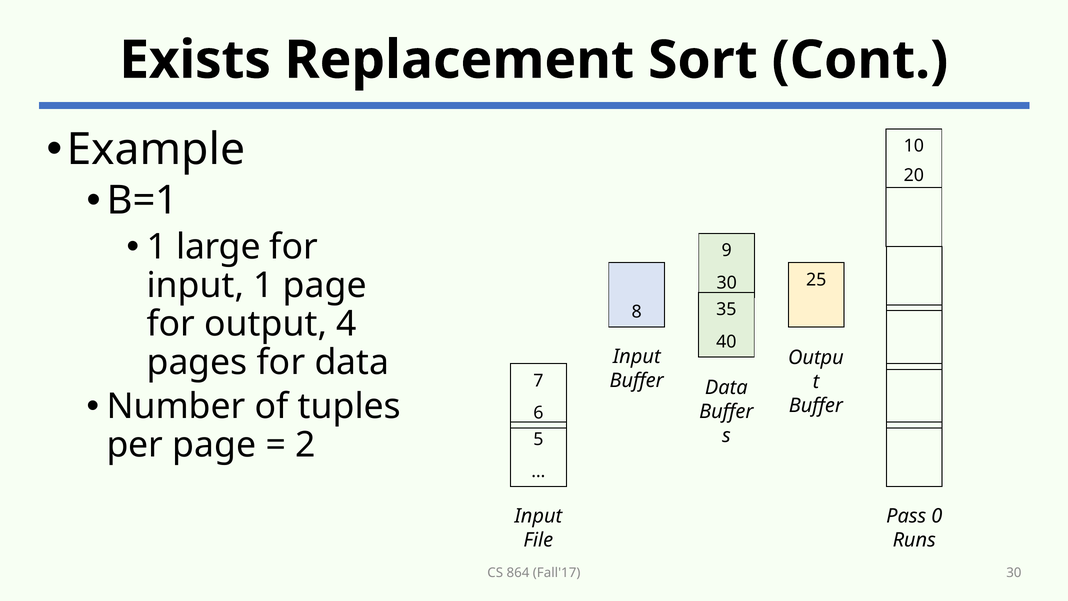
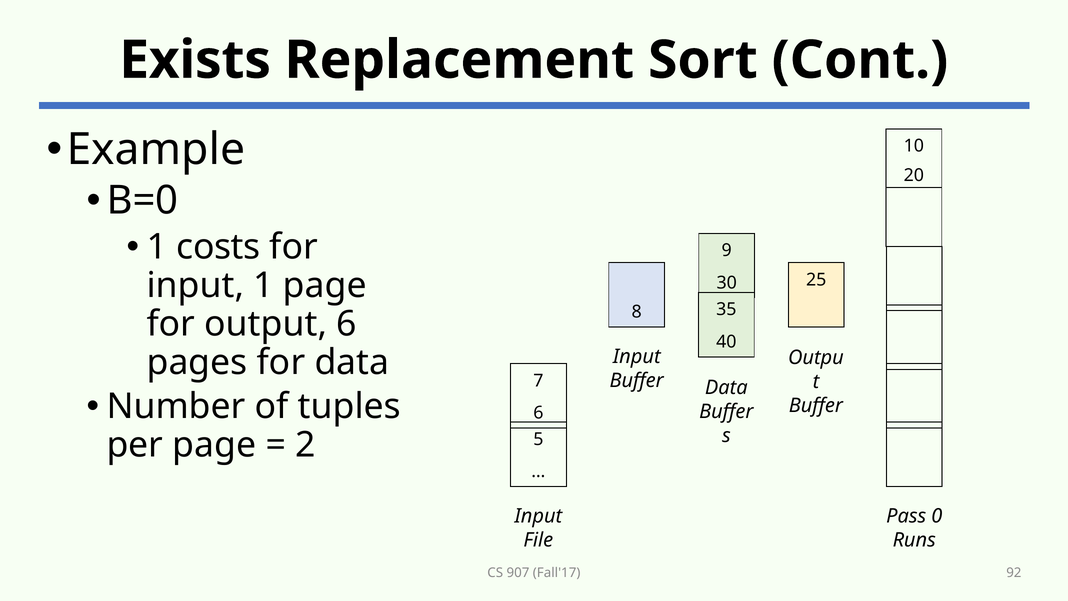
B=1: B=1 -> B=0 (142, 201)
large: large -> costs (218, 247)
output 4: 4 -> 6 (347, 324)
864: 864 -> 907 (518, 573)
Fall'17 30: 30 -> 92 (1014, 573)
